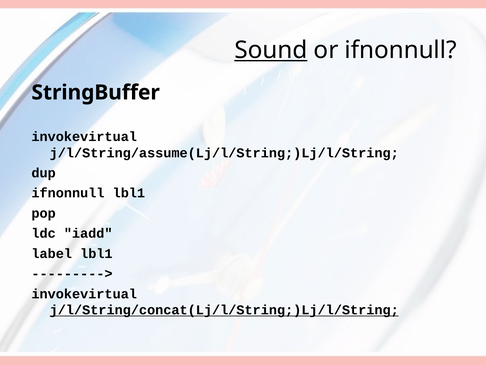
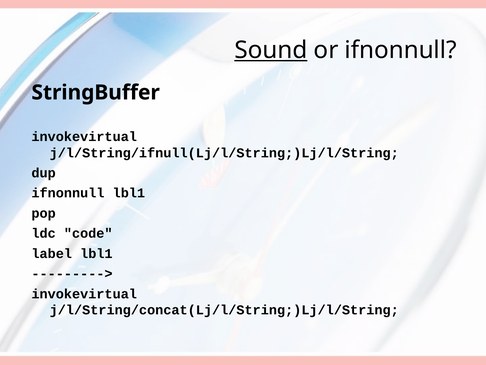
j/l/String/assume(Lj/l/String;)Lj/l/String: j/l/String/assume(Lj/l/String;)Lj/l/String -> j/l/String/ifnull(Lj/l/String;)Lj/l/String (224, 153)
iadd: iadd -> code (88, 233)
j/l/String/concat(Lj/l/String;)Lj/l/String underline: present -> none (224, 310)
